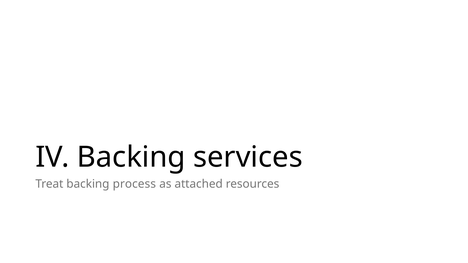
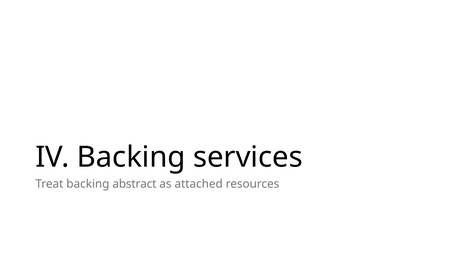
process: process -> abstract (134, 184)
